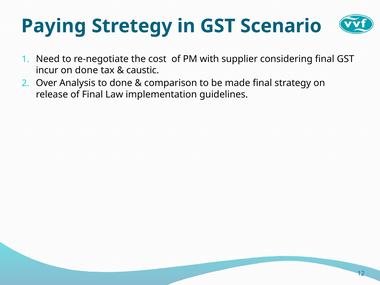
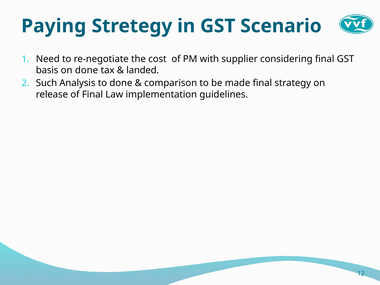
incur: incur -> basis (47, 70)
caustic: caustic -> landed (143, 70)
Over: Over -> Such (46, 83)
